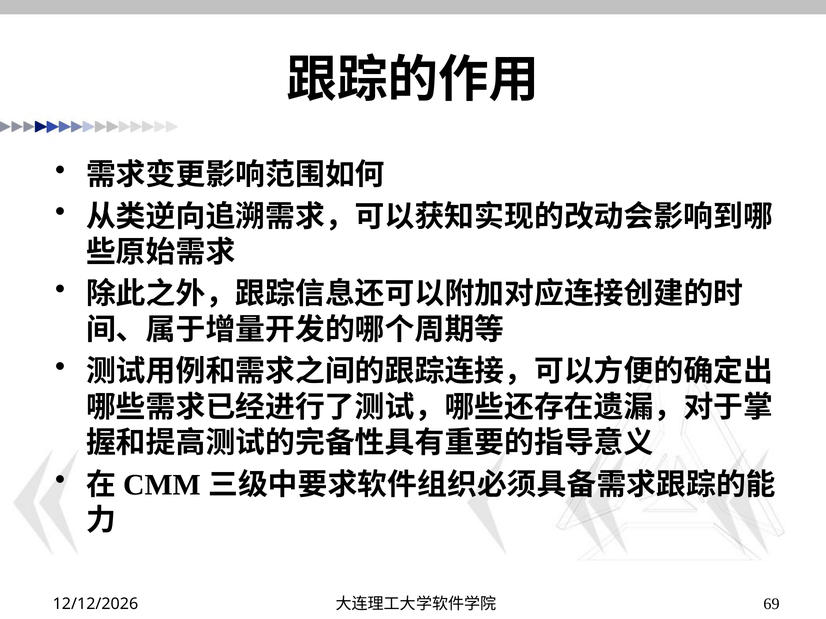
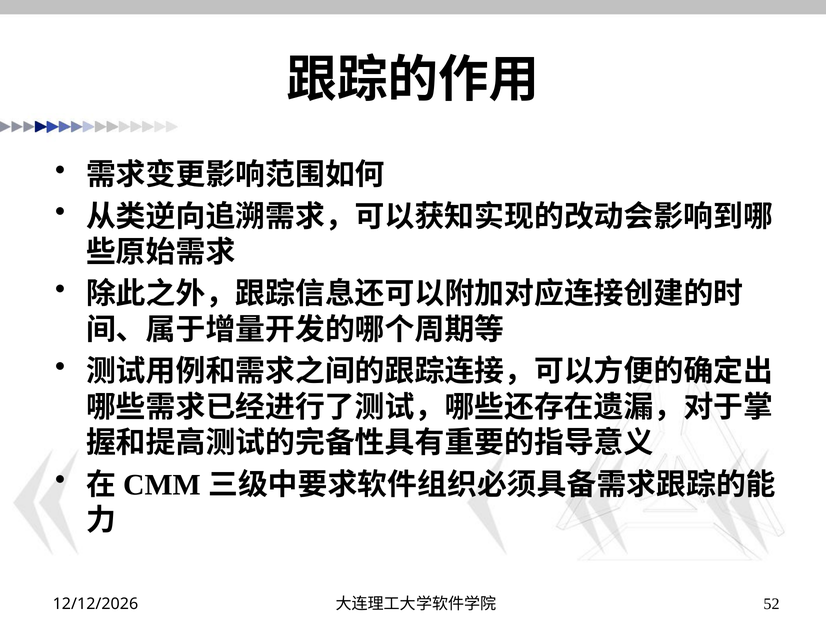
69: 69 -> 52 (772, 604)
